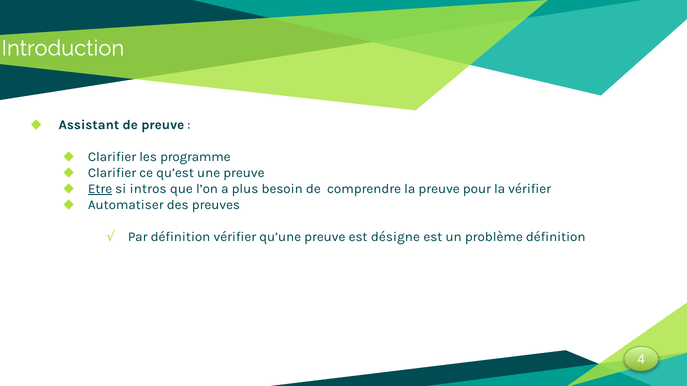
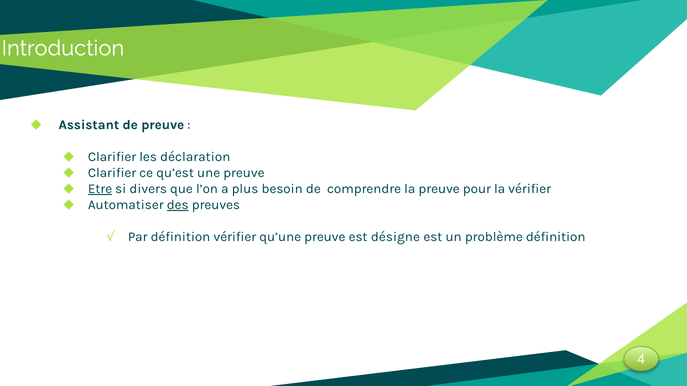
programme: programme -> déclaration (195, 157)
intros: intros -> divers (148, 189)
des underline: none -> present (178, 205)
